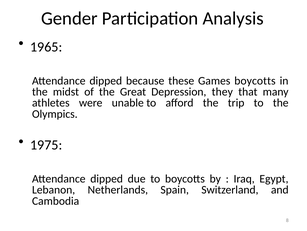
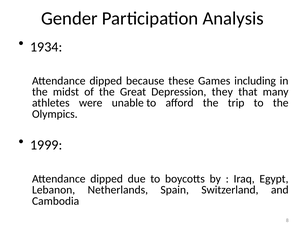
1965: 1965 -> 1934 (46, 47)
Games boycotts: boycotts -> including (255, 80)
1975: 1975 -> 1999 (46, 145)
